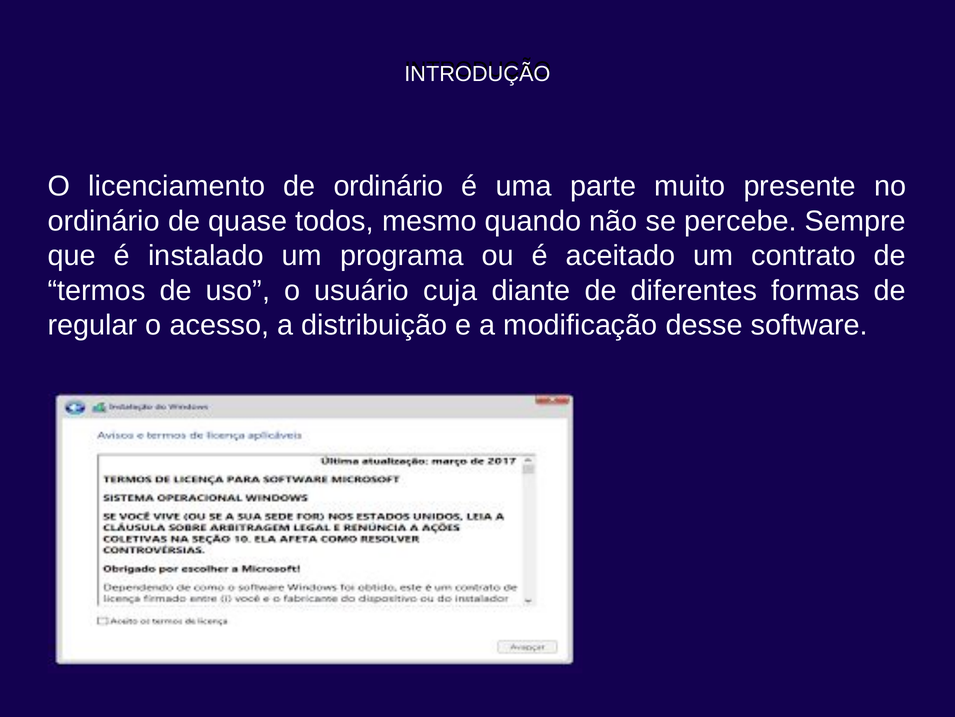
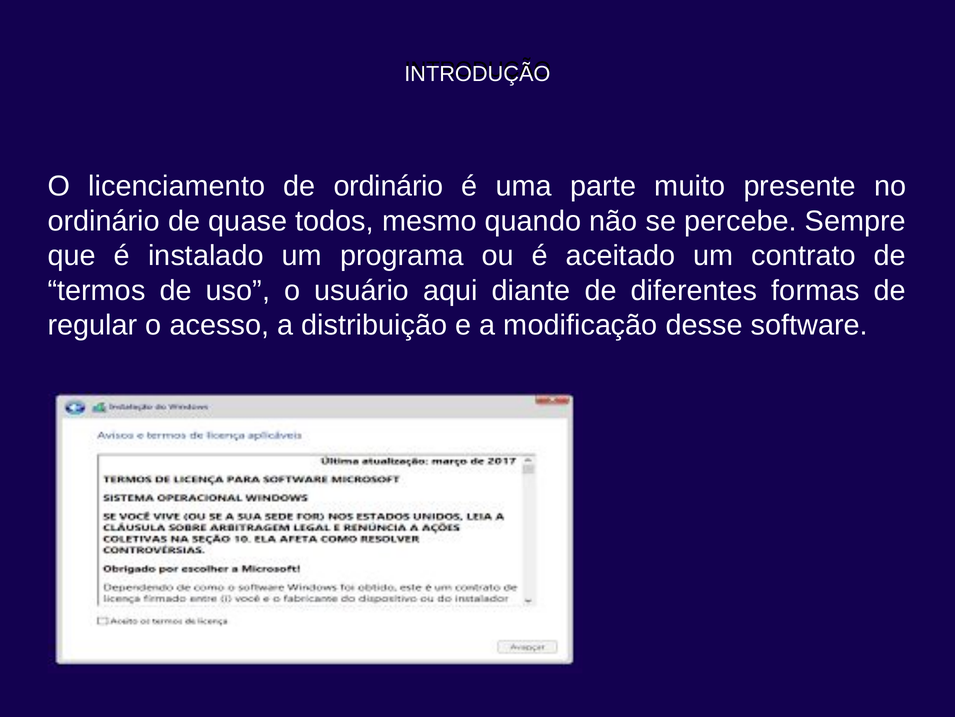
cuja: cuja -> aqui (450, 290)
